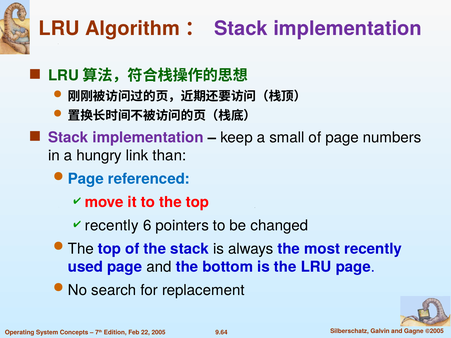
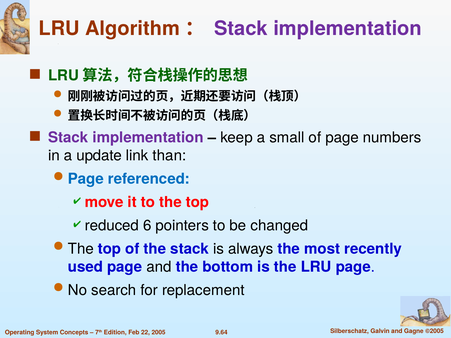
hungry: hungry -> update (99, 156)
recently: recently -> reduced (112, 226)
